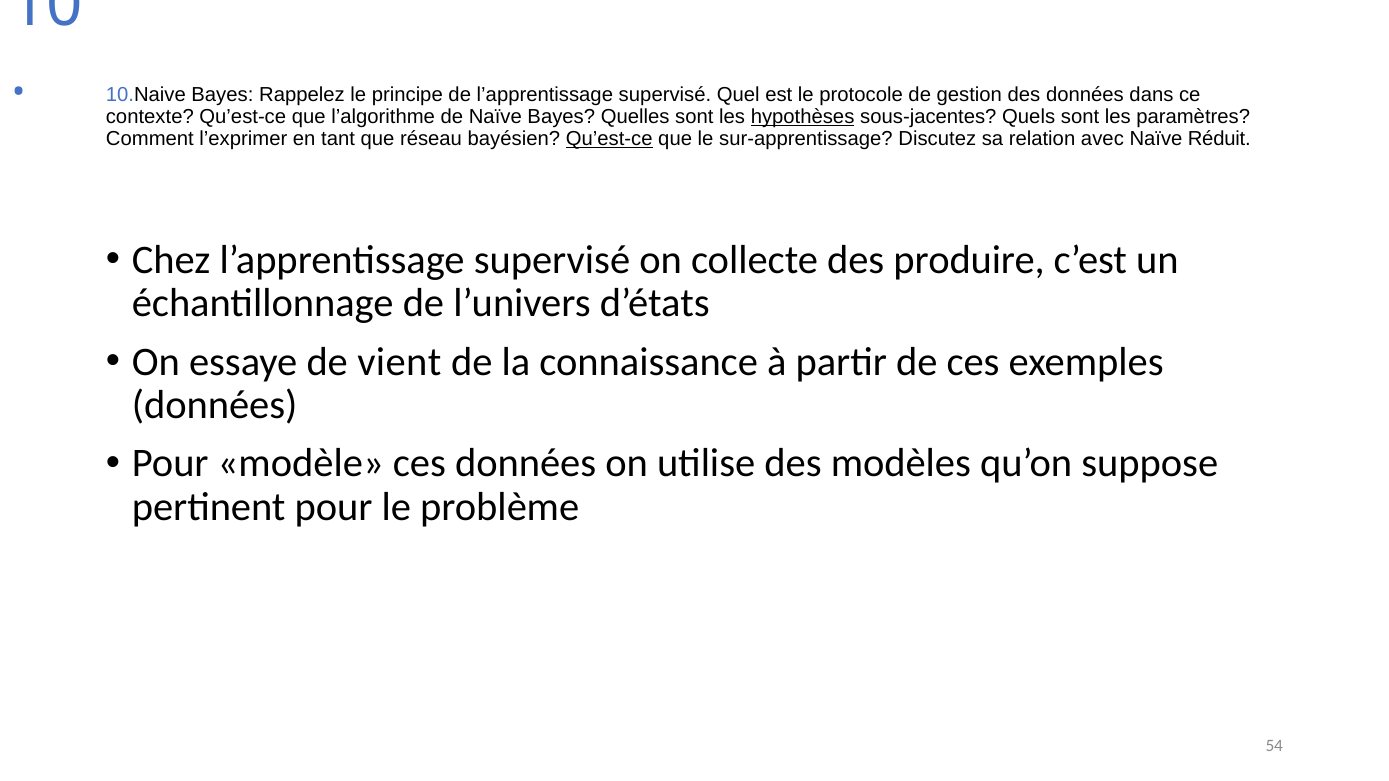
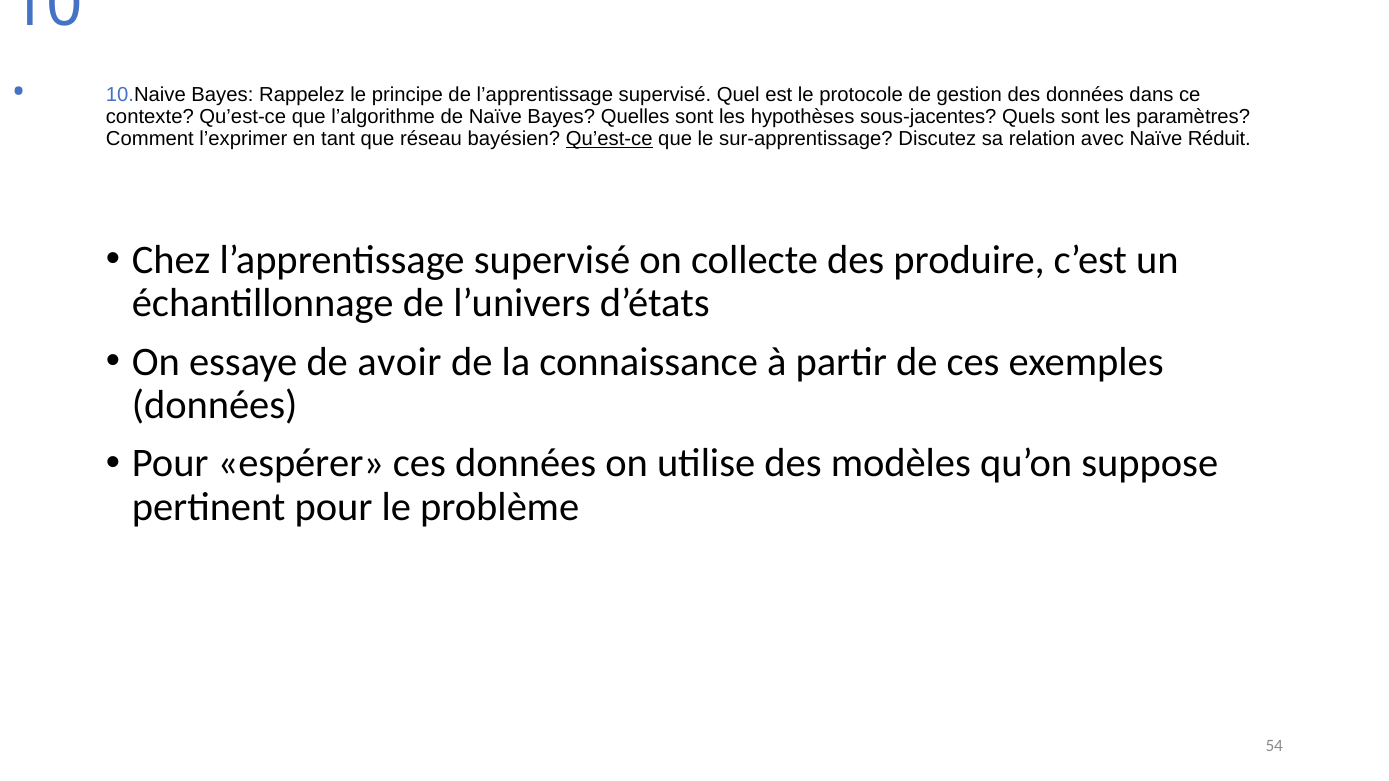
hypothèses underline: present -> none (803, 117)
vient: vient -> avoir (399, 362)
modèle: modèle -> espérer (301, 464)
